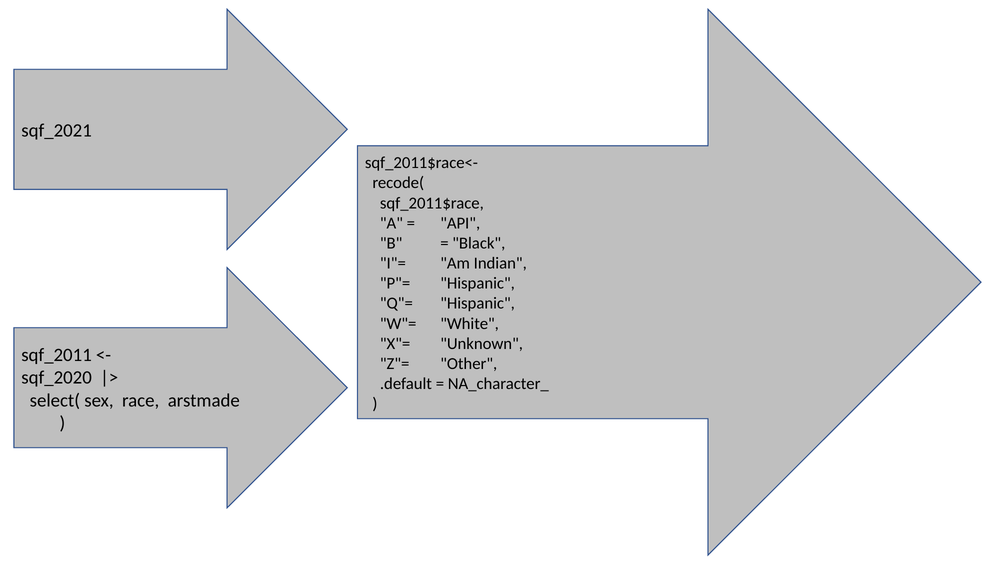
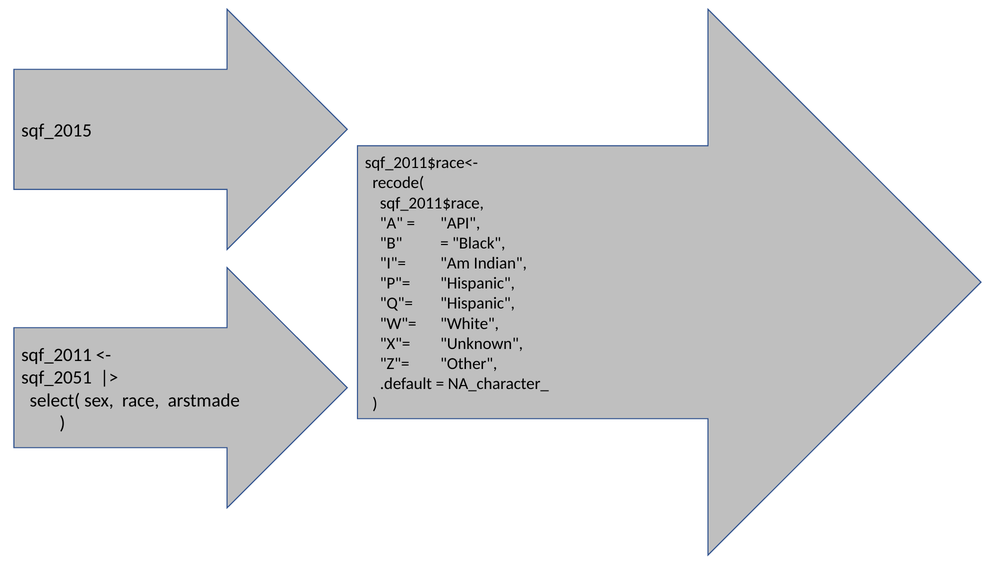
sqf_2021: sqf_2021 -> sqf_2015 (57, 131)
sqf_2020: sqf_2020 -> sqf_2051 (57, 378)
